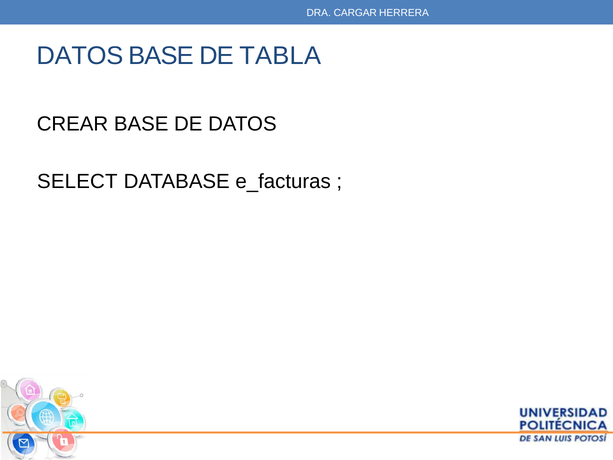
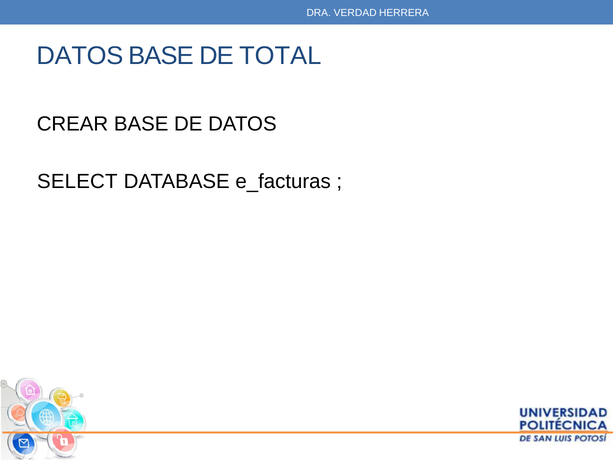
CARGAR: CARGAR -> VERDAD (355, 13)
TABLA: TABLA -> TOTAL (280, 56)
